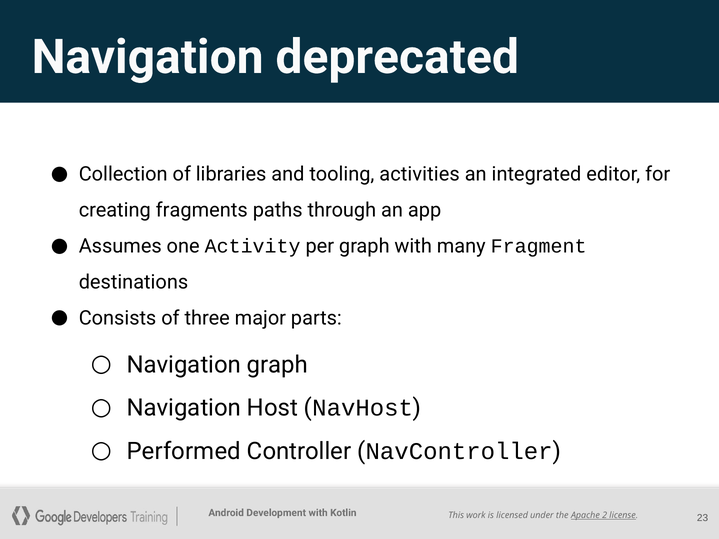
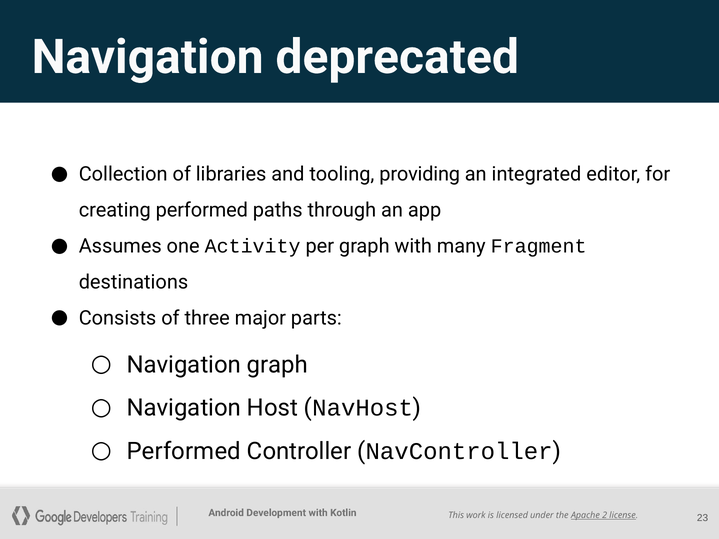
activities: activities -> providing (420, 174)
creating fragments: fragments -> performed (202, 210)
